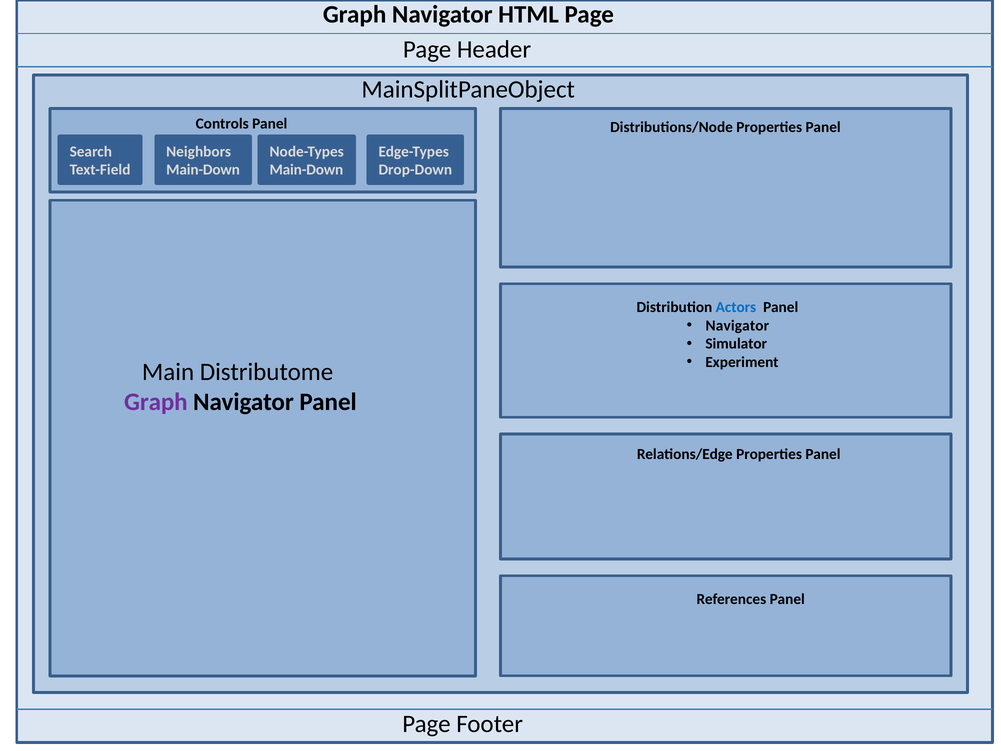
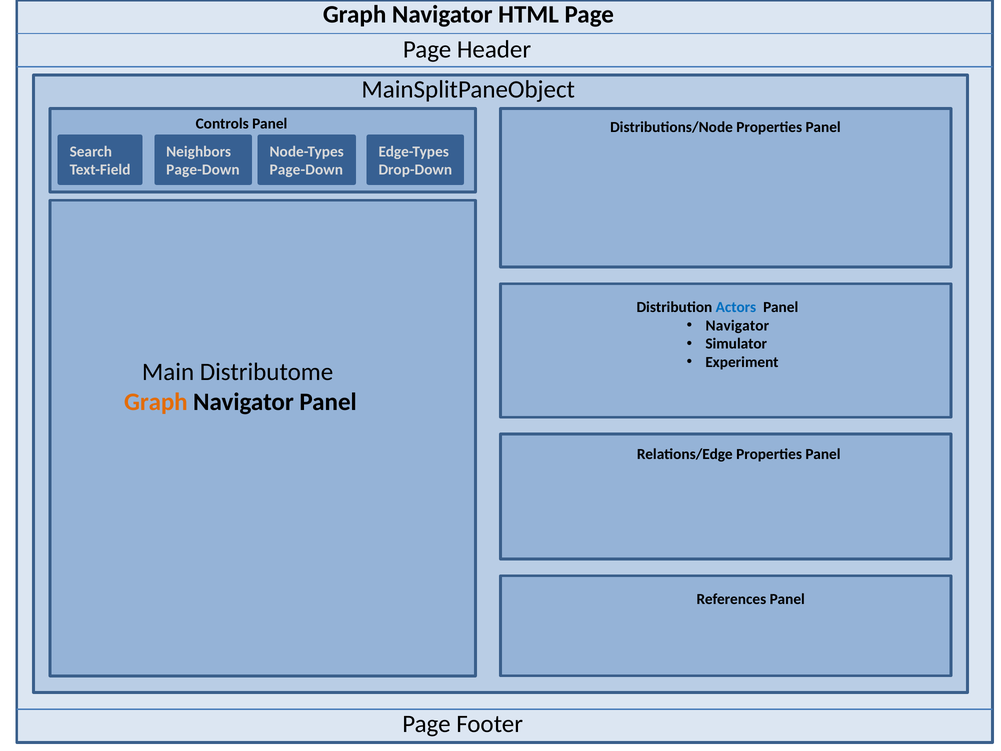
Main-Down: Main-Down -> Page-Down (203, 170)
Main-Down: Main-Down -> Page-Down (306, 170)
Graph colour: purple -> orange (156, 402)
